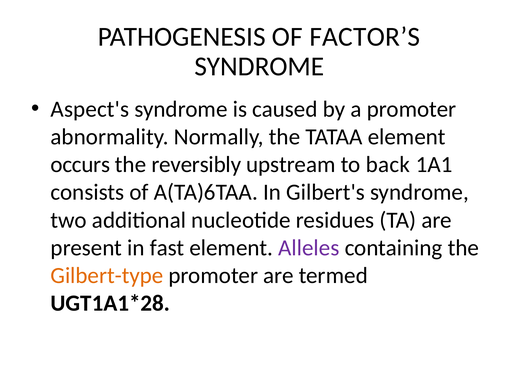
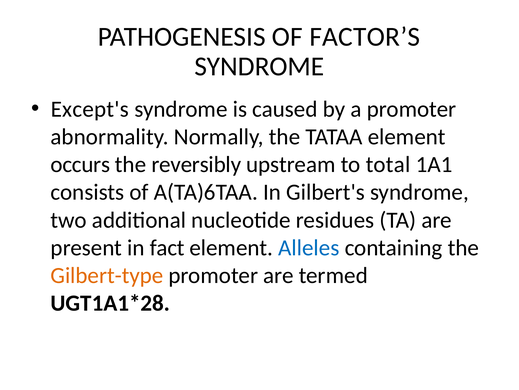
Aspect's: Aspect's -> Except's (90, 109)
back: back -> total (388, 164)
fast: fast -> fact (167, 247)
Alleles colour: purple -> blue (309, 247)
